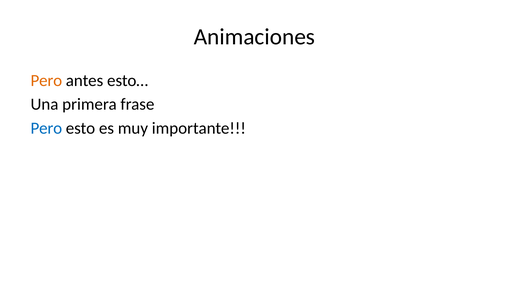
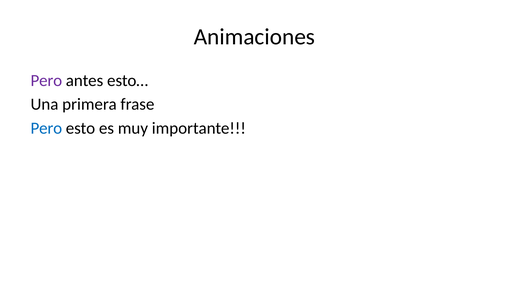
Pero colour: orange -> purple (46, 81)
